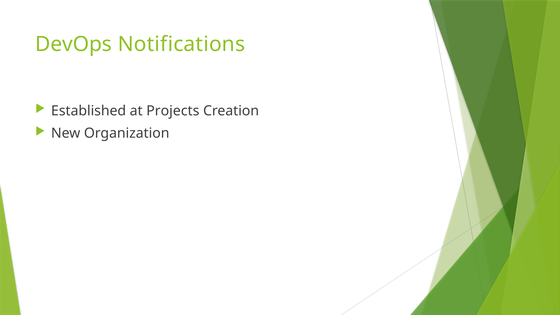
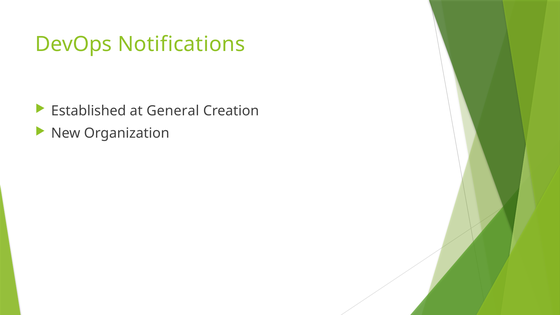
Projects: Projects -> General (173, 111)
